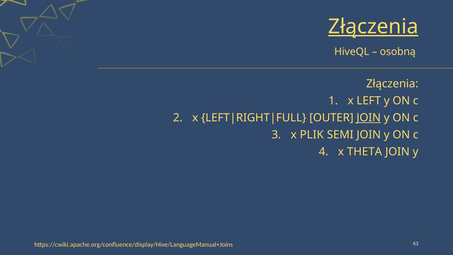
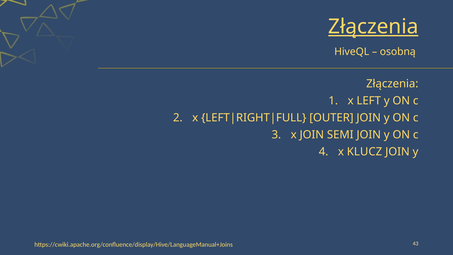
JOIN underline: present -> none (369, 118)
x PLIK: PLIK -> JOIN (312, 135)
THETA: THETA -> KLUCZ (365, 152)
